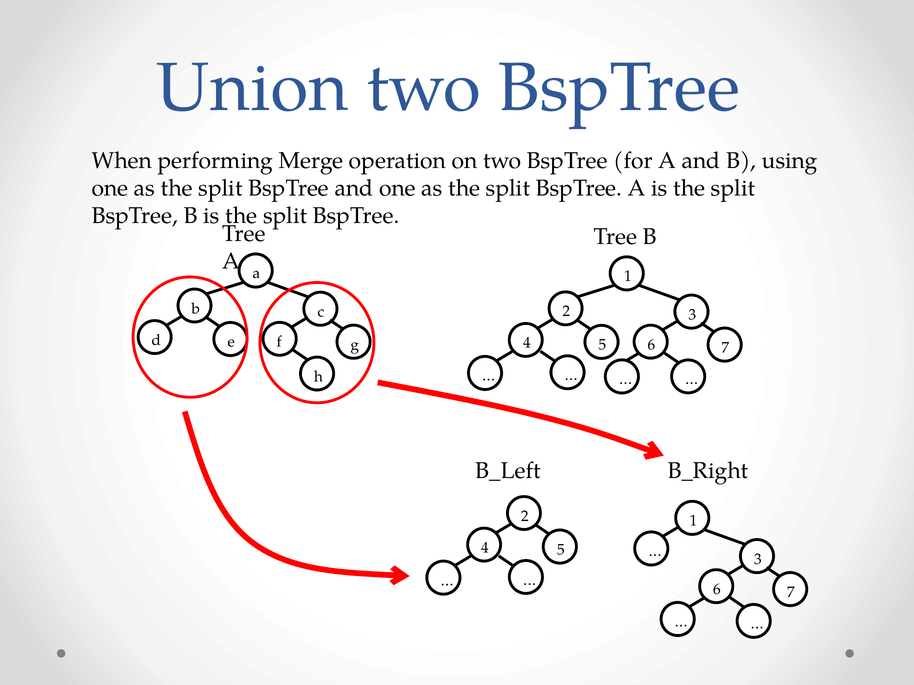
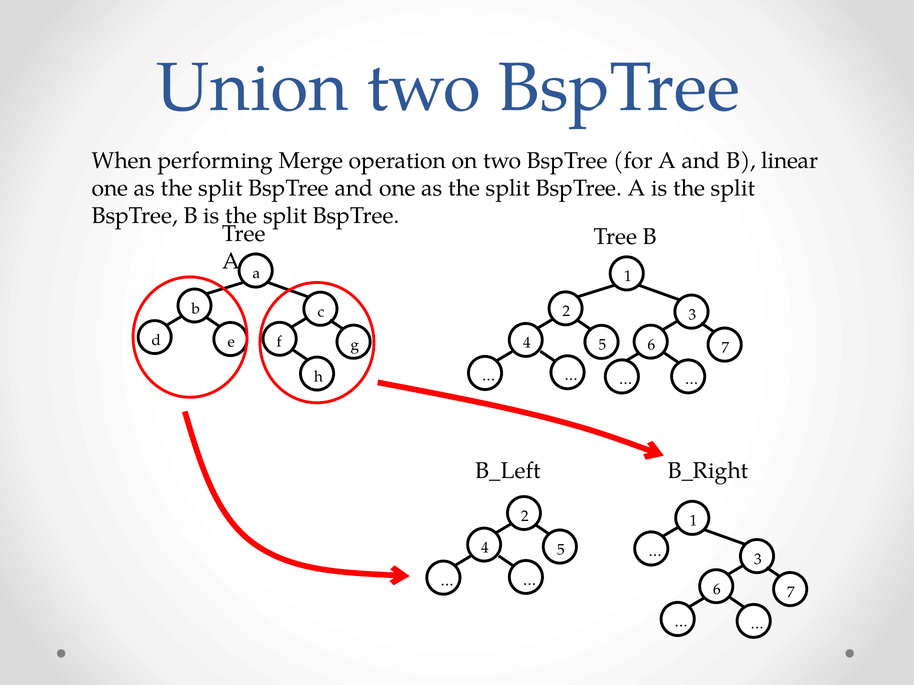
using: using -> linear (790, 161)
